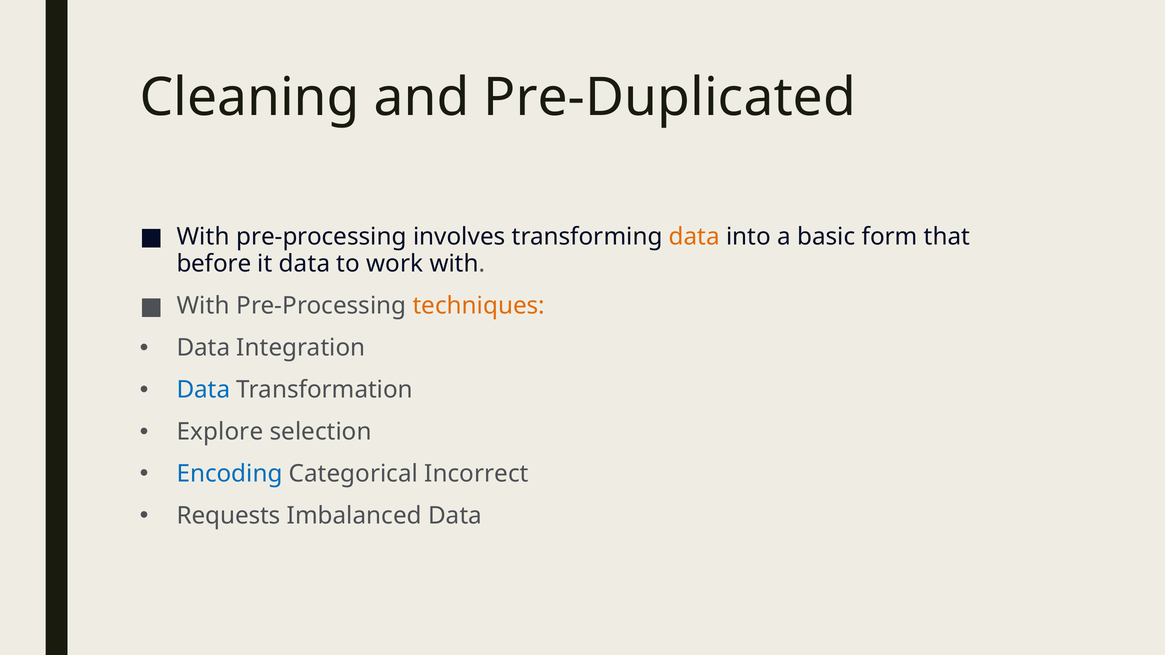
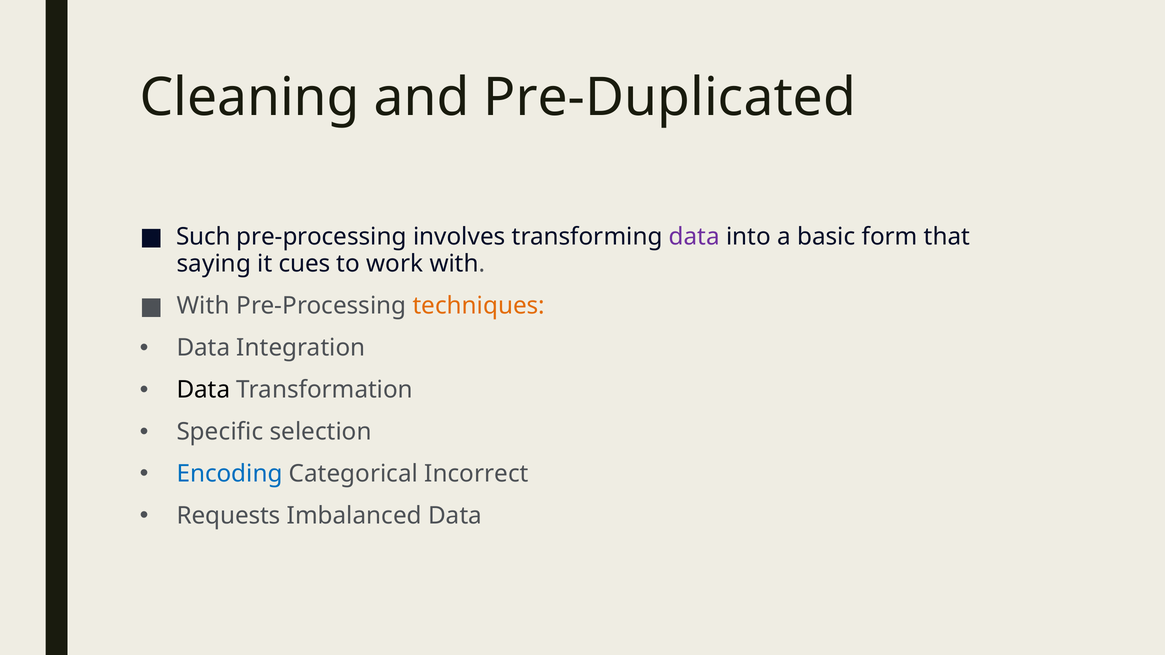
With: With -> Such (203, 237)
data colour: orange -> purple (694, 237)
before: before -> saying (214, 264)
it data: data -> cues (305, 264)
Data colour: blue -> black (203, 390)
Explore: Explore -> Specific (220, 432)
